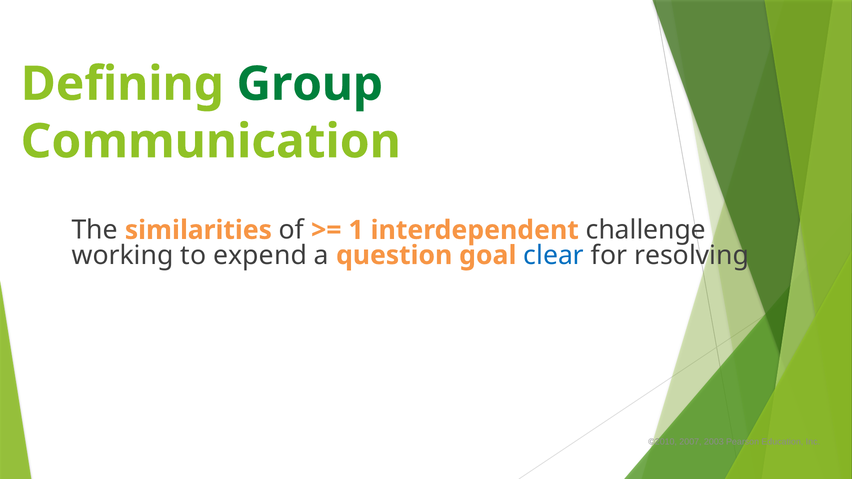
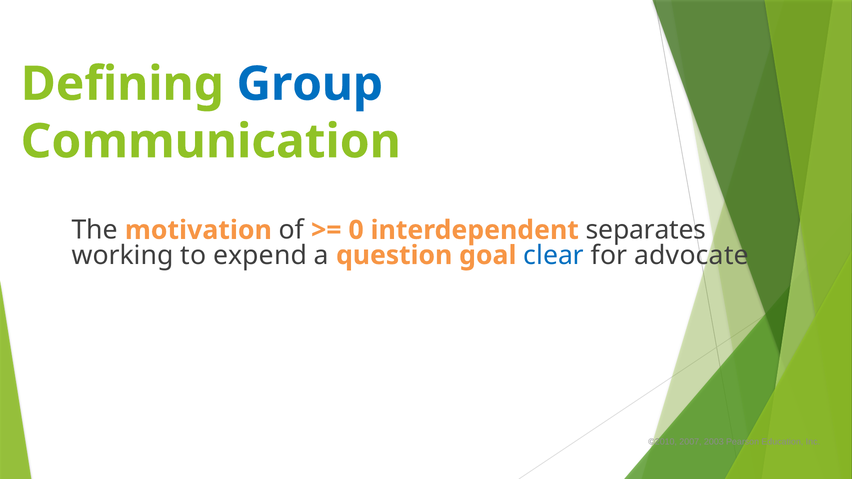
Group colour: green -> blue (310, 84)
similarities: similarities -> motivation (198, 230)
1: 1 -> 0 (356, 230)
challenge: challenge -> separates (646, 230)
resolving: resolving -> advocate (692, 255)
